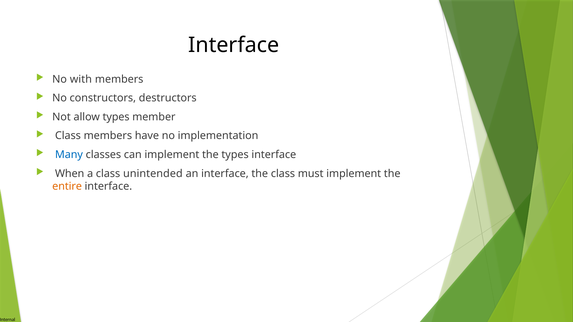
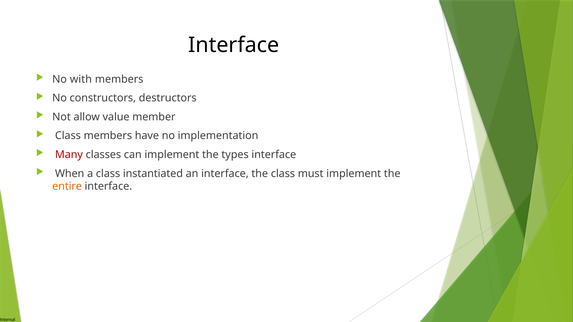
allow types: types -> value (116, 117)
Many colour: blue -> red (69, 155)
unintended: unintended -> instantiated (153, 174)
